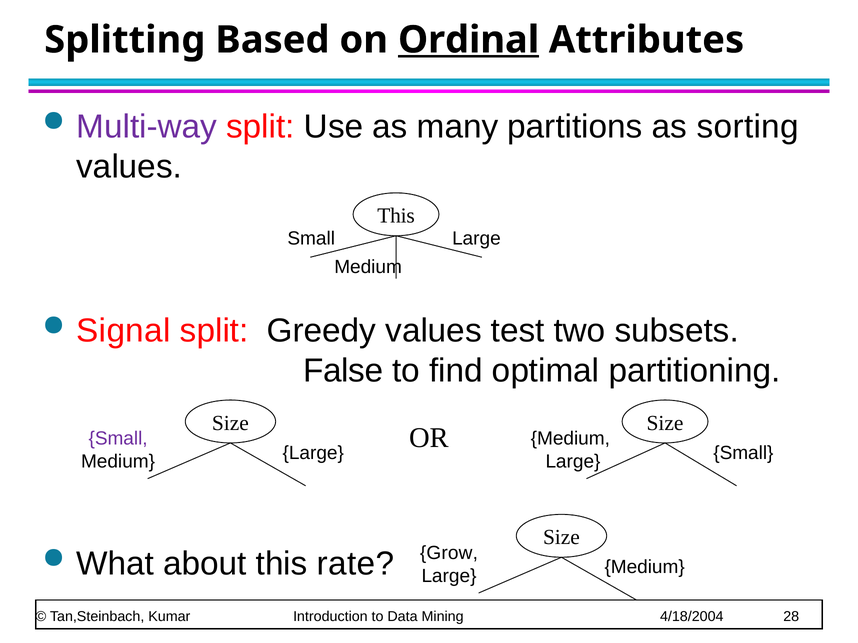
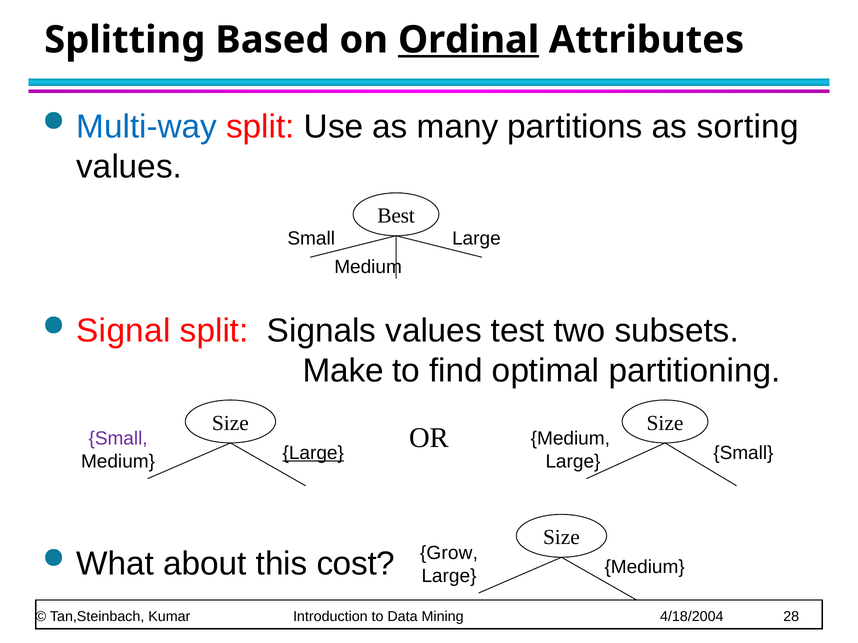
Multi-way colour: purple -> blue (147, 127)
This: This -> Best (396, 216)
Greedy: Greedy -> Signals (322, 331)
False: False -> Make (343, 371)
Large underline: none -> present (313, 453)
rate: rate -> cost (356, 564)
